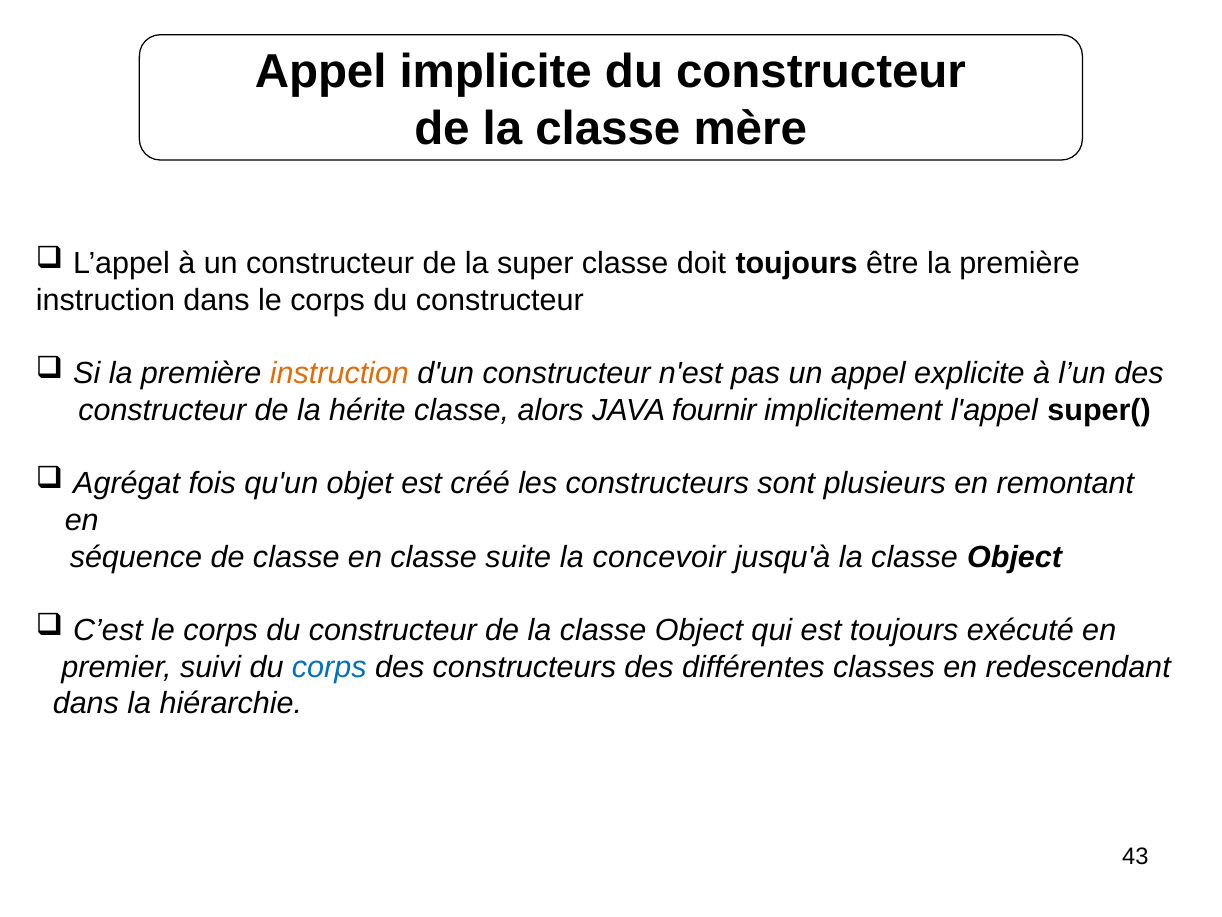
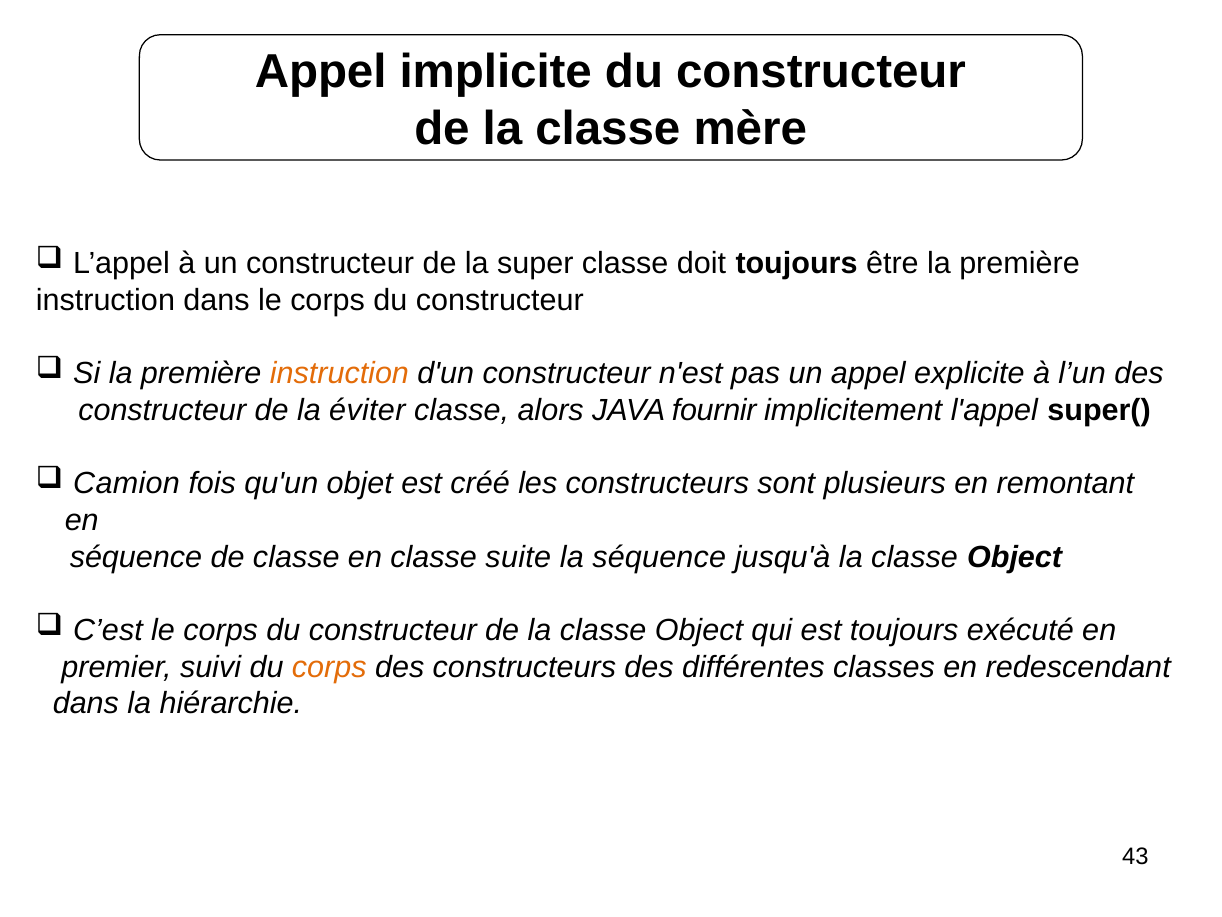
hérite: hérite -> éviter (367, 410)
Agrégat: Agrégat -> Camion (127, 483)
la concevoir: concevoir -> séquence (659, 557)
corps colour: blue -> orange (329, 667)
